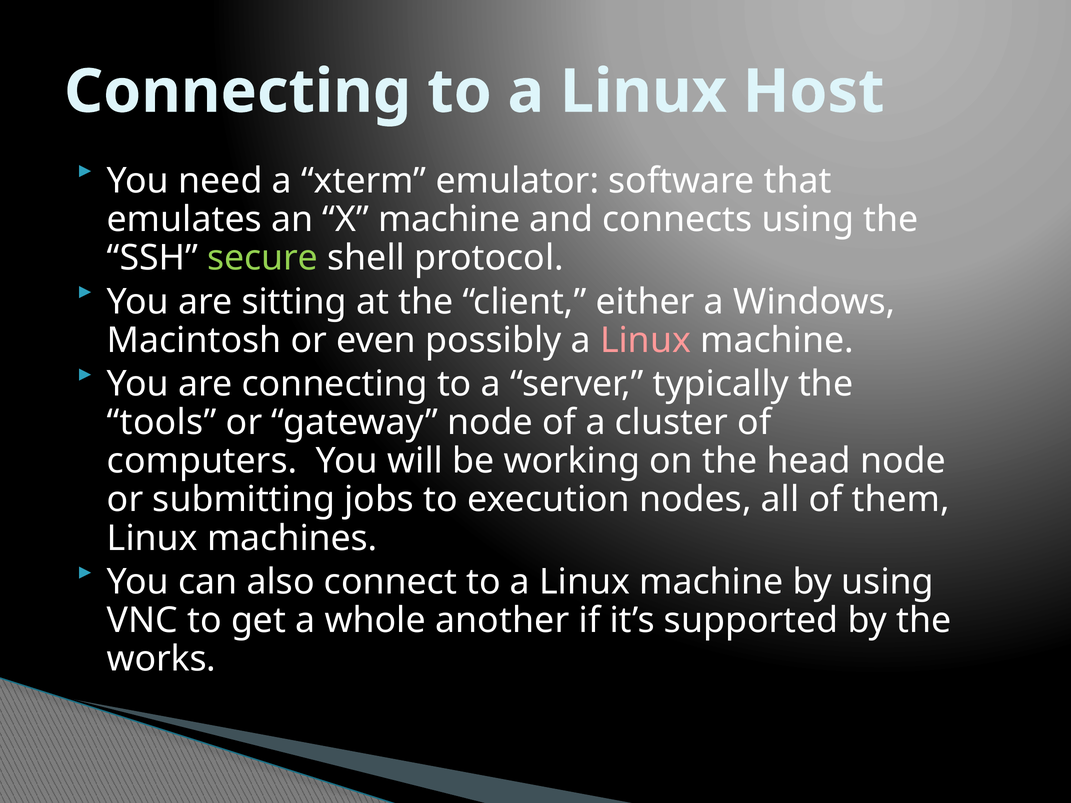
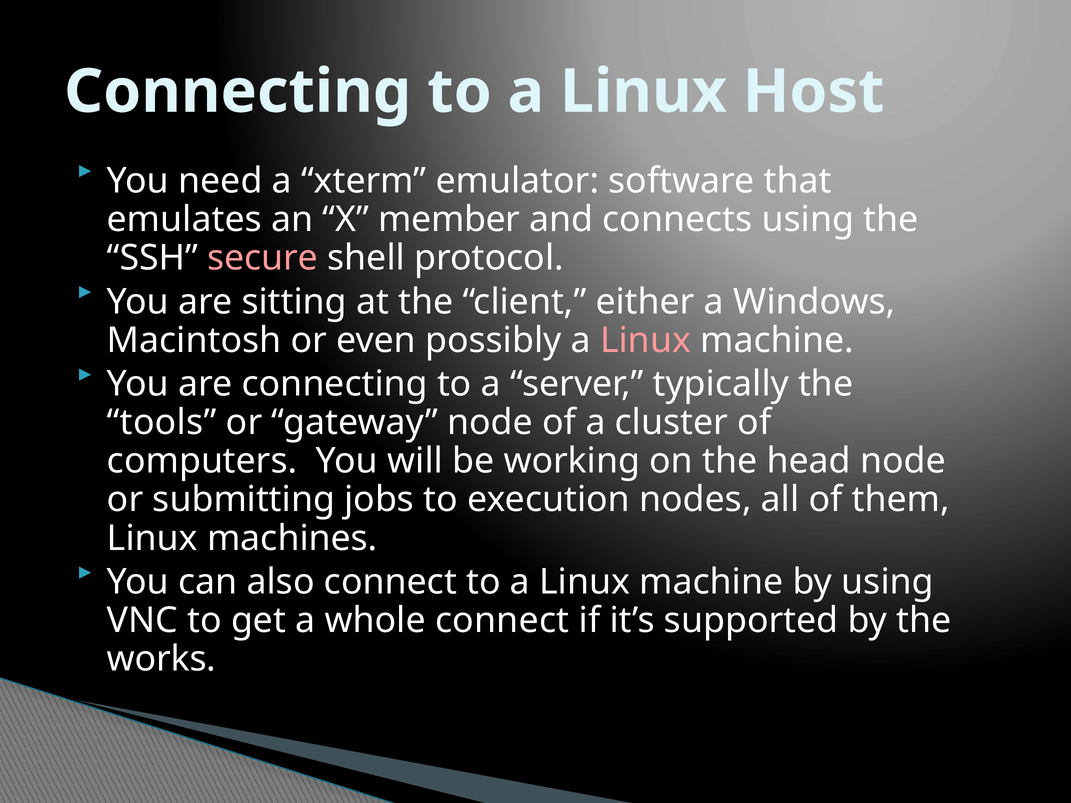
X machine: machine -> member (449, 219)
secure colour: light green -> pink (263, 258)
whole another: another -> connect (502, 621)
